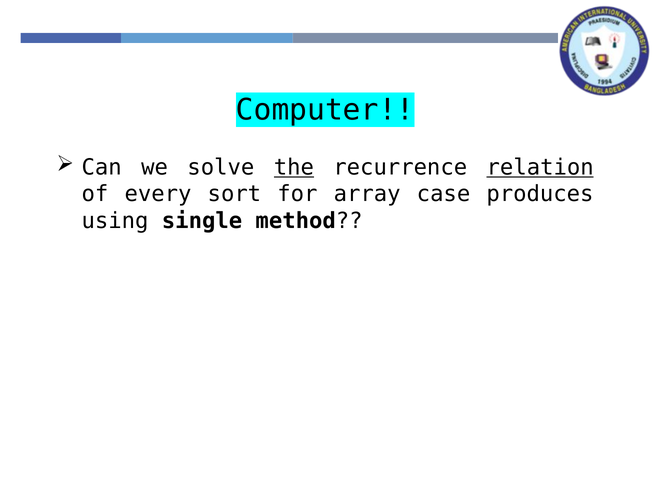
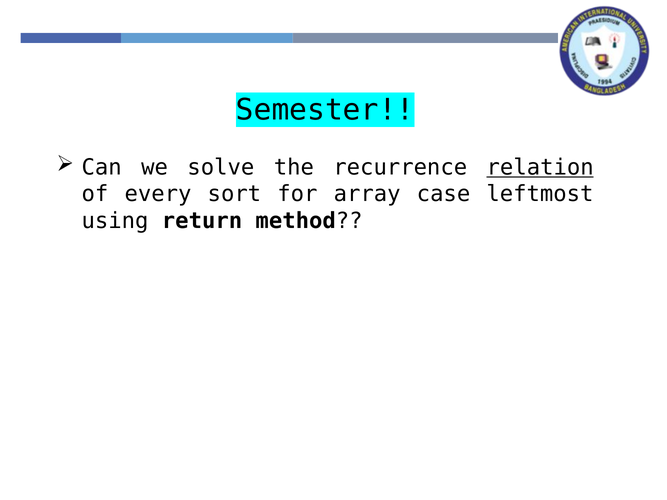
Computer: Computer -> Semester (325, 110)
the underline: present -> none (294, 167)
produces: produces -> leftmost (540, 194)
single: single -> return (202, 221)
